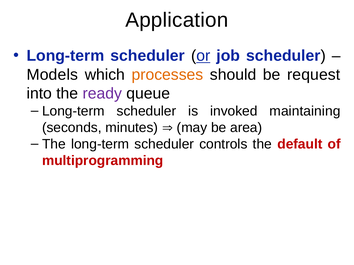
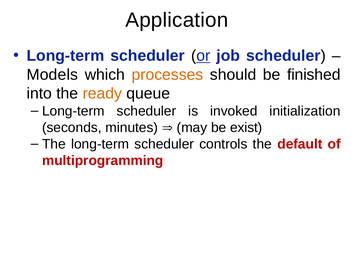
request: request -> finished (314, 75)
ready colour: purple -> orange (102, 94)
maintaining: maintaining -> initialization (305, 111)
area: area -> exist (246, 128)
